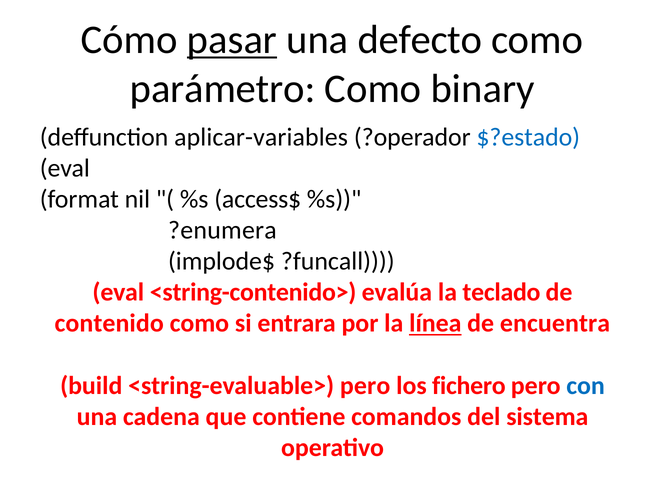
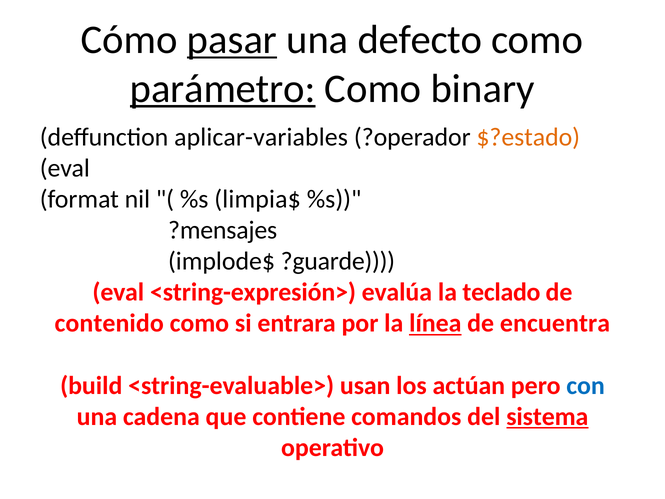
parámetro underline: none -> present (223, 89)
$?estado colour: blue -> orange (528, 137)
access$: access$ -> limpia$ (258, 199)
?enumera: ?enumera -> ?mensajes (223, 230)
?funcall: ?funcall -> ?guarde (338, 261)
<string-contenido>: <string-contenido> -> <string-expresión> (253, 292)
<string-evaluable> pero: pero -> usan (365, 385)
fichero: fichero -> actúan (469, 385)
sistema underline: none -> present (547, 416)
